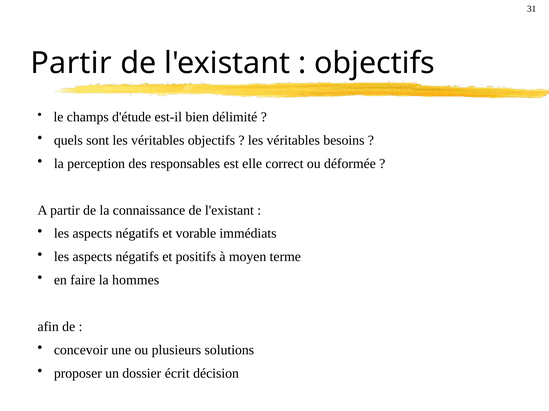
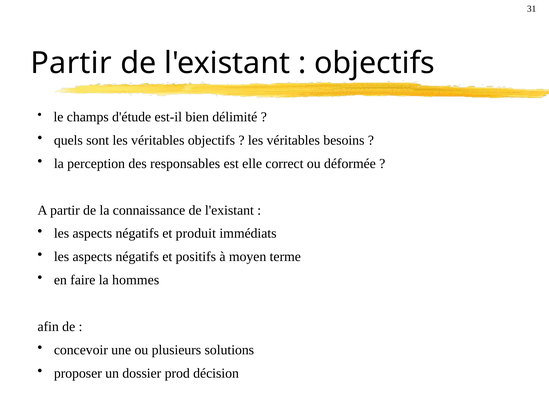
vorable: vorable -> produit (196, 234)
écrit: écrit -> prod (177, 374)
